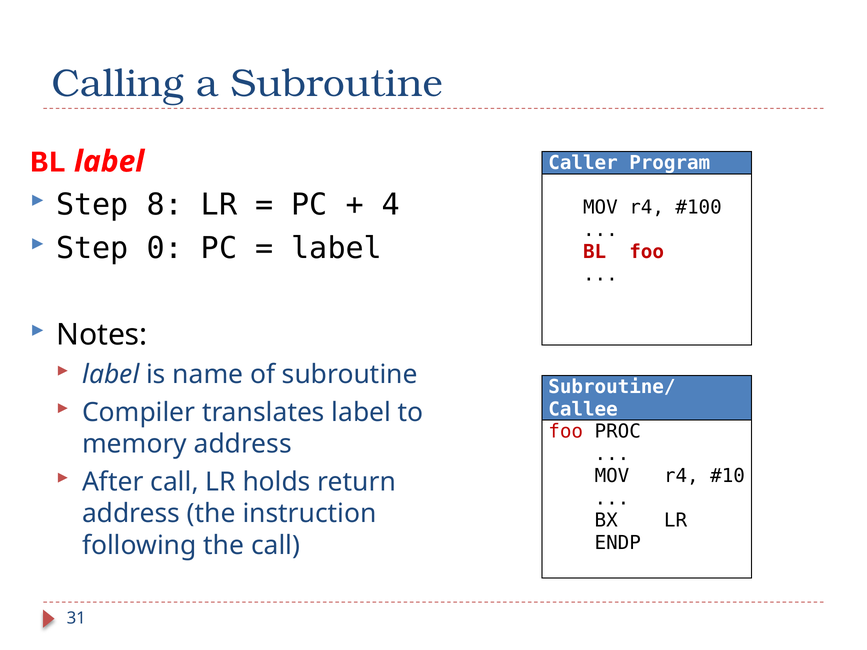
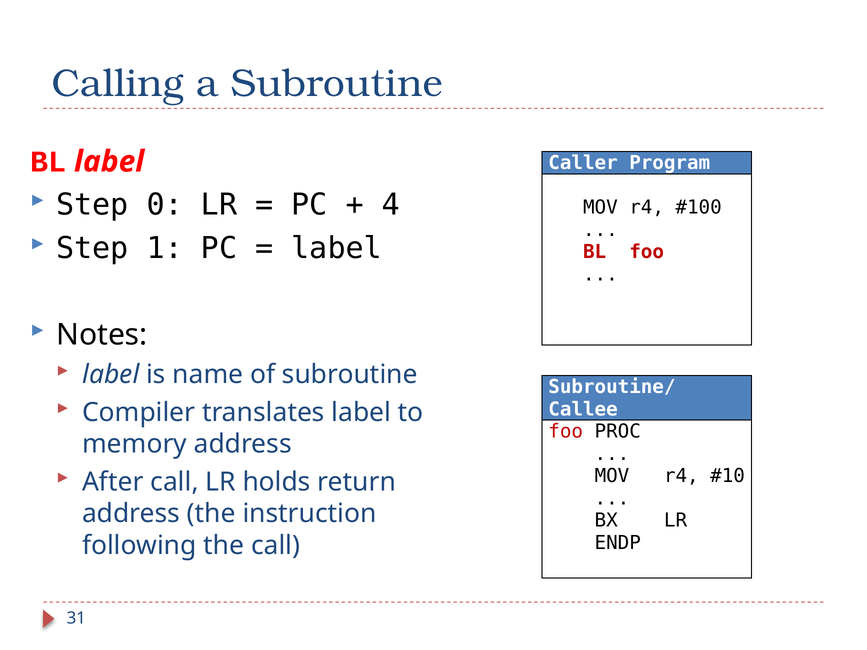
8: 8 -> 0 (165, 205)
0: 0 -> 1 (165, 248)
